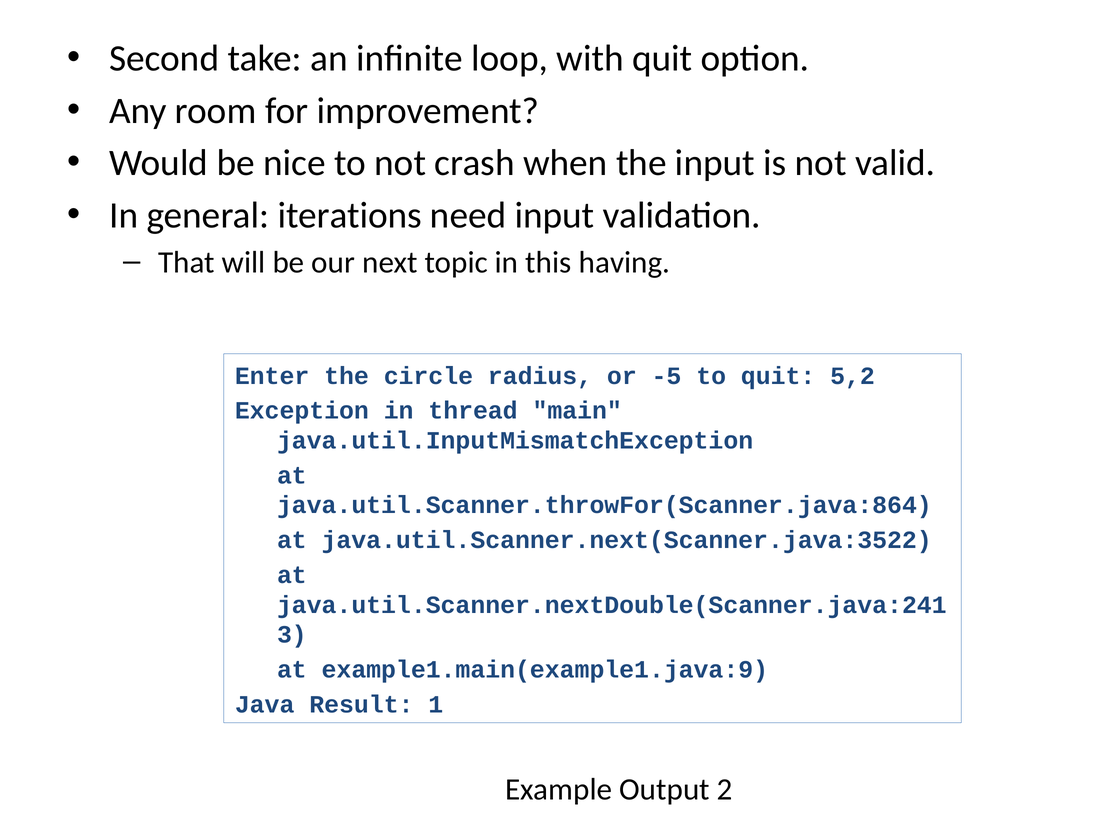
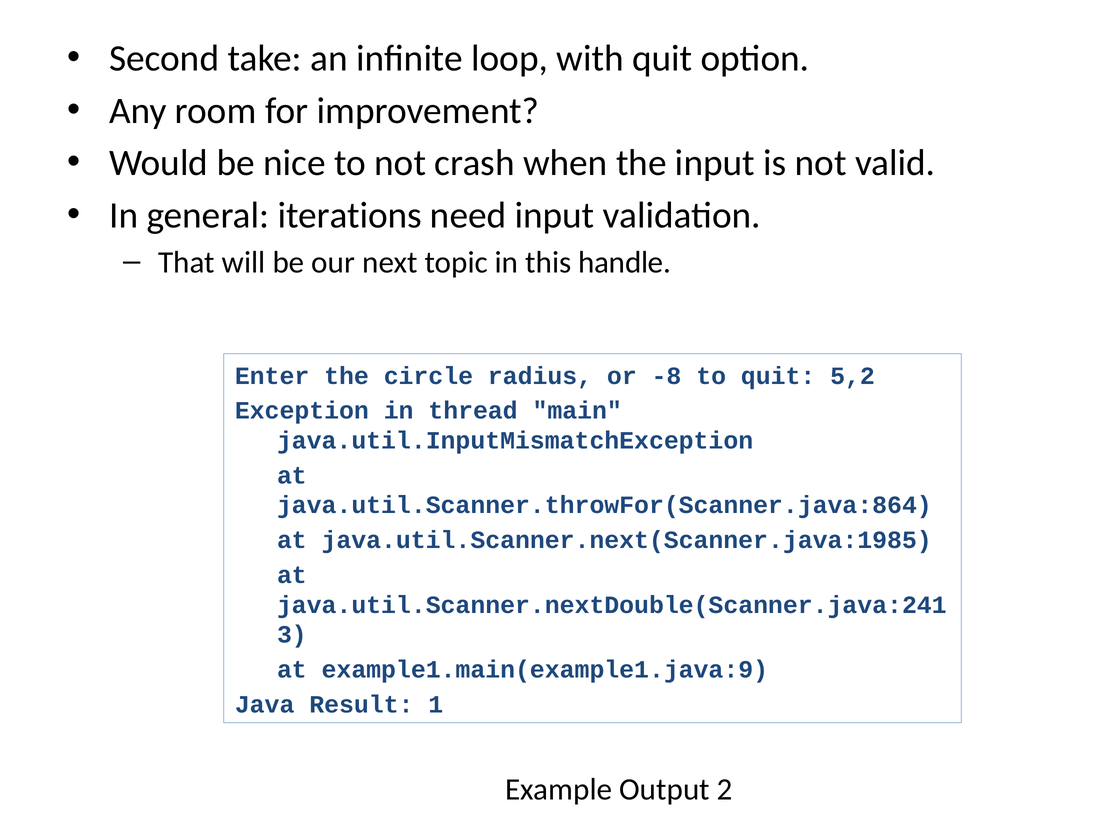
having: having -> handle (625, 262)
-5: -5 -> -8 (666, 376)
java.util.Scanner.next(Scanner.java:3522: java.util.Scanner.next(Scanner.java:3522 -> java.util.Scanner.next(Scanner.java:1985 (627, 540)
